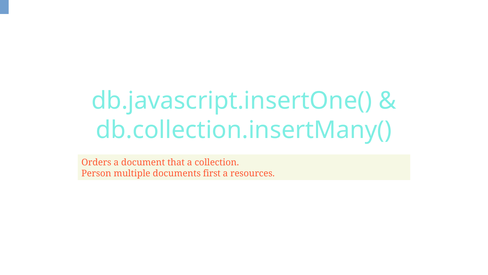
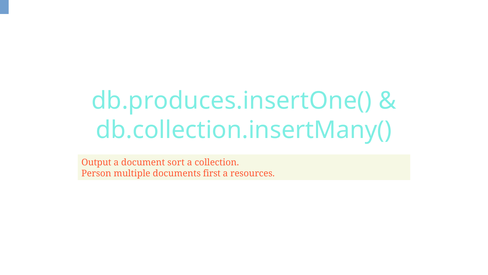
db.javascript.insertOne(: db.javascript.insertOne( -> db.produces.insertOne( (232, 100)
Orders: Orders -> Output (96, 162)
that: that -> sort (176, 162)
